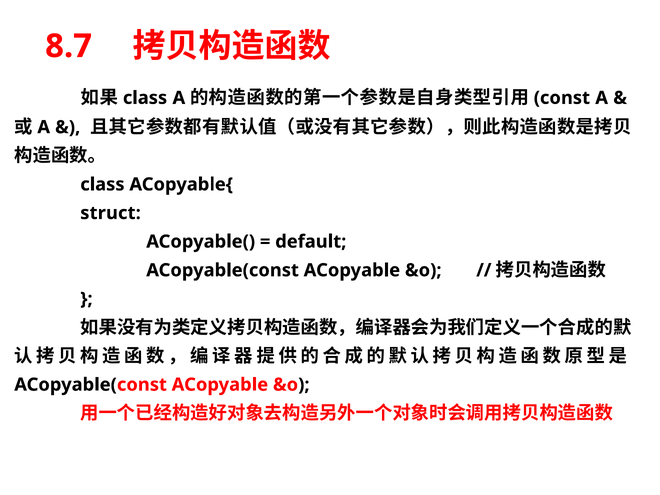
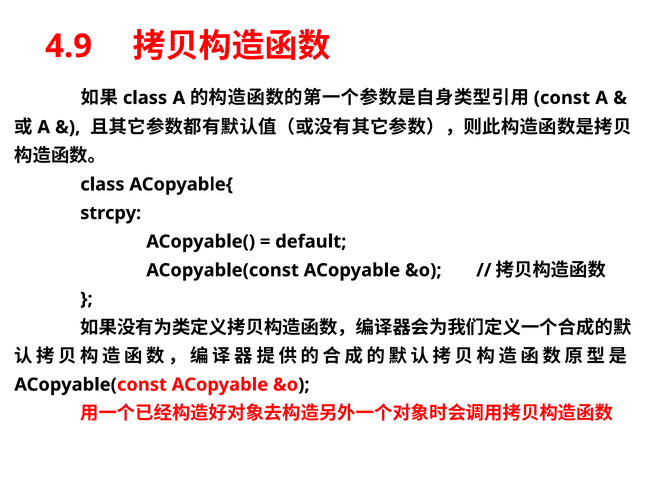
8.7: 8.7 -> 4.9 (69, 46)
struct: struct -> strcpy (111, 213)
